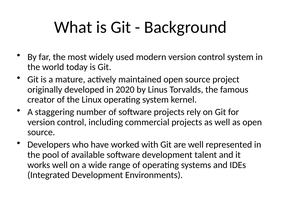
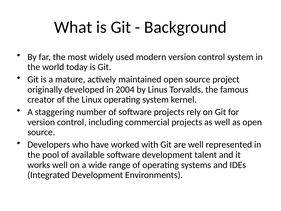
2020: 2020 -> 2004 (125, 89)
